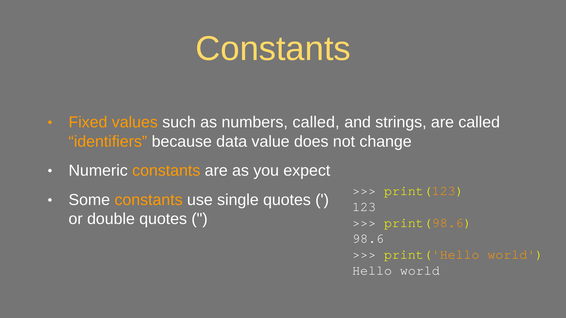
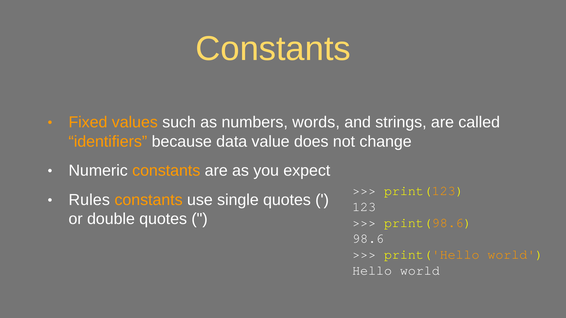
numbers called: called -> words (316, 123)
Some: Some -> Rules (89, 200)
